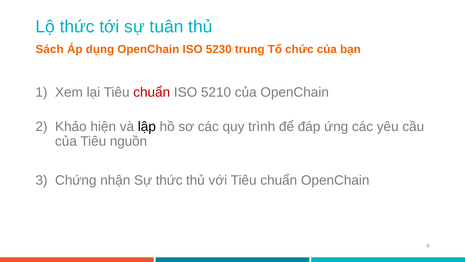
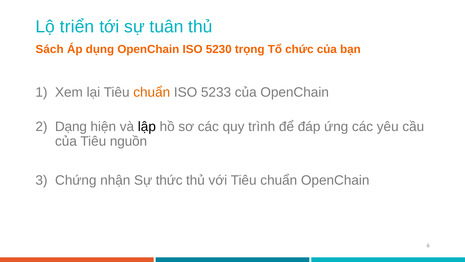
Lộ thức: thức -> triển (77, 27)
trung: trung -> trọng (250, 49)
chuẩn colour: red -> orange (152, 92)
5210: 5210 -> 5233 (216, 92)
Khảo: Khảo -> Dạng (71, 126)
